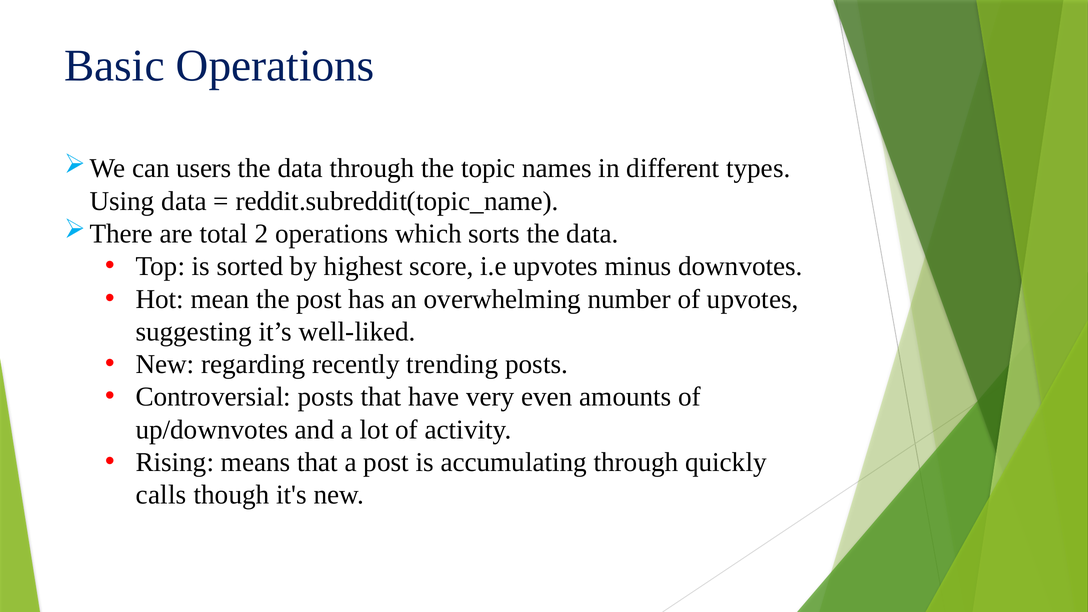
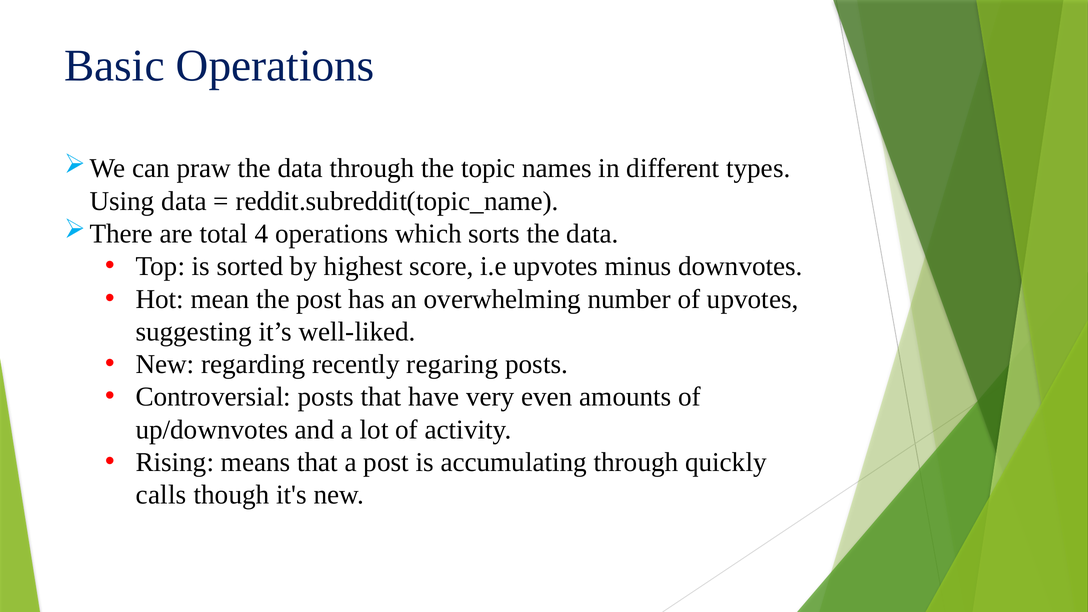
users: users -> praw (204, 168)
2: 2 -> 4 (262, 234)
trending: trending -> regaring (452, 364)
